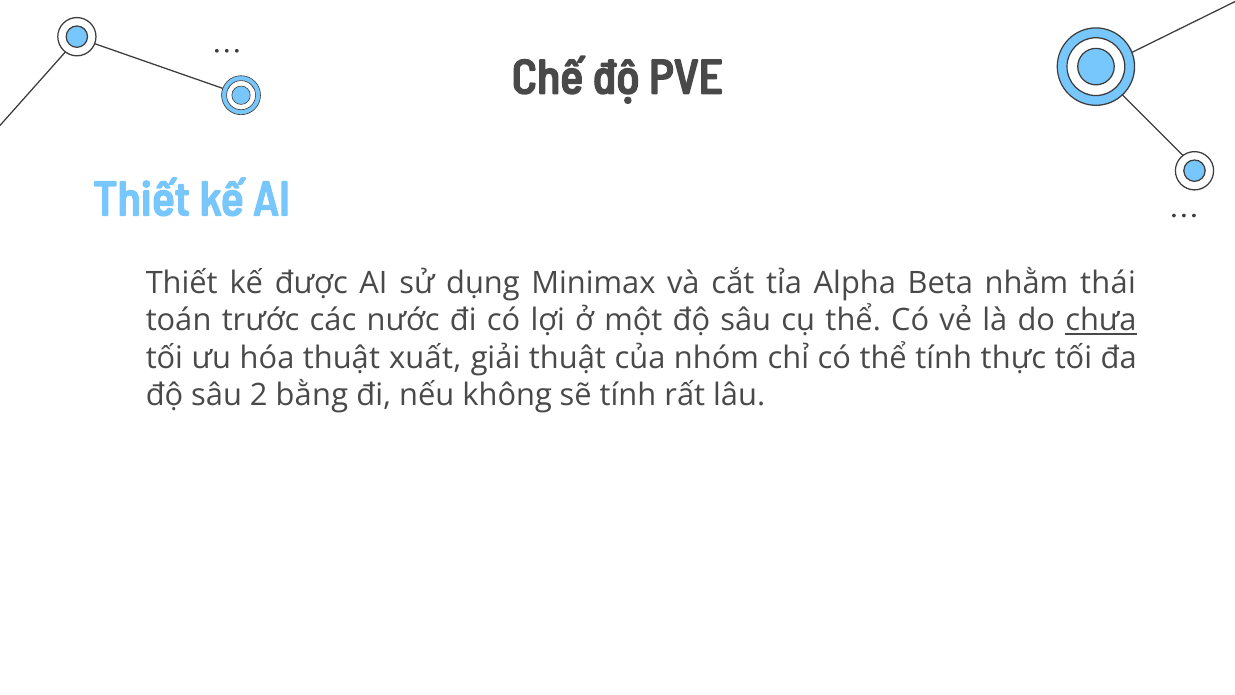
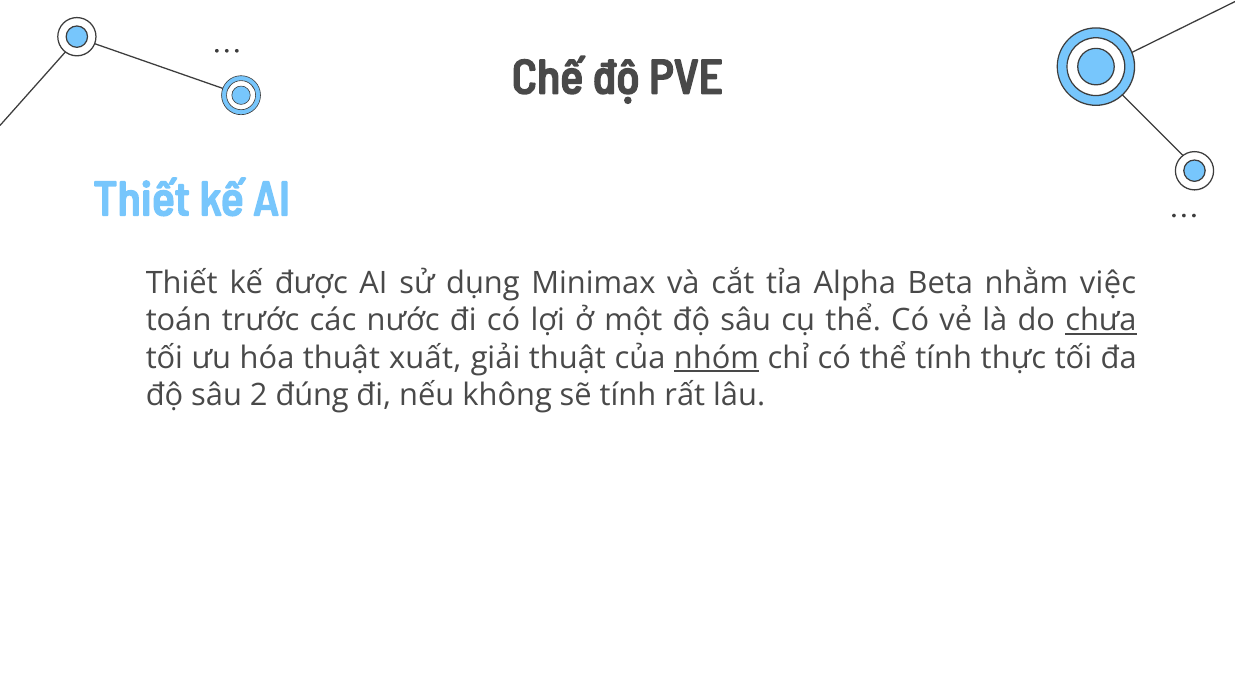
thái: thái -> việc (1108, 284)
nhóm underline: none -> present (716, 358)
bằng: bằng -> đúng (312, 395)
